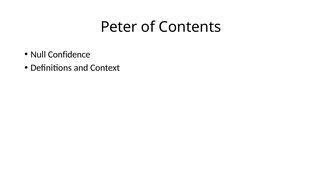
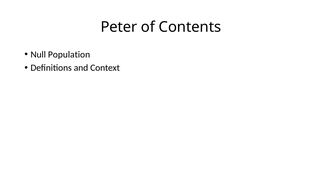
Confidence: Confidence -> Population (69, 54)
